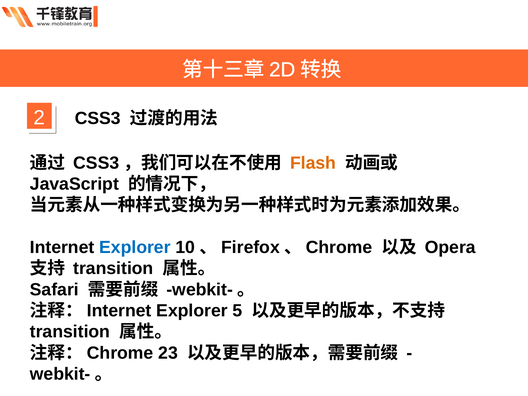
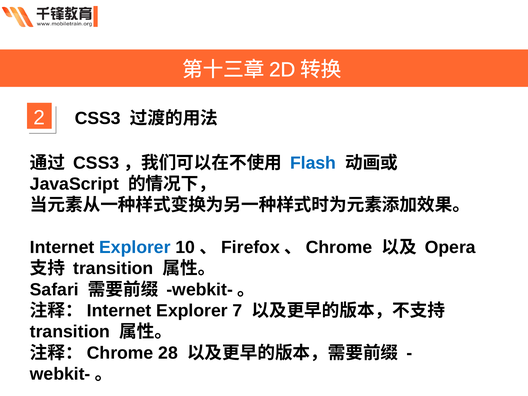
Flash colour: orange -> blue (313, 163)
5: 5 -> 7 (237, 311)
23: 23 -> 28 (168, 353)
